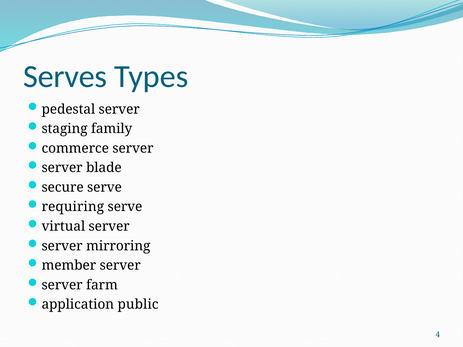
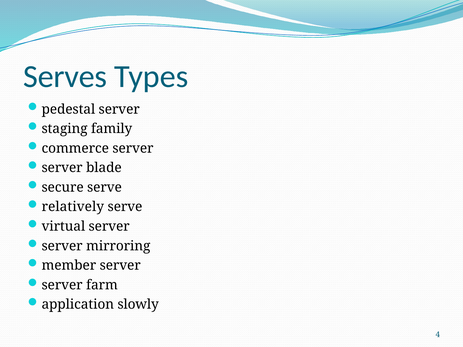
requiring: requiring -> relatively (73, 207)
public: public -> slowly (138, 305)
